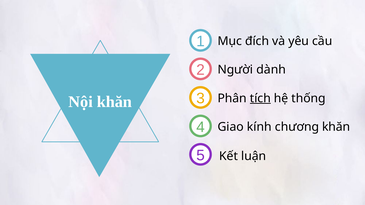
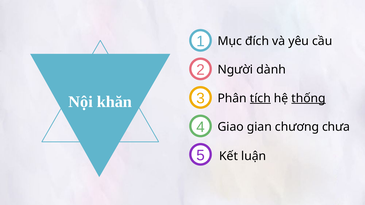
thống underline: none -> present (309, 98)
kính: kính -> gian (259, 127)
chương khăn: khăn -> chưa (336, 127)
